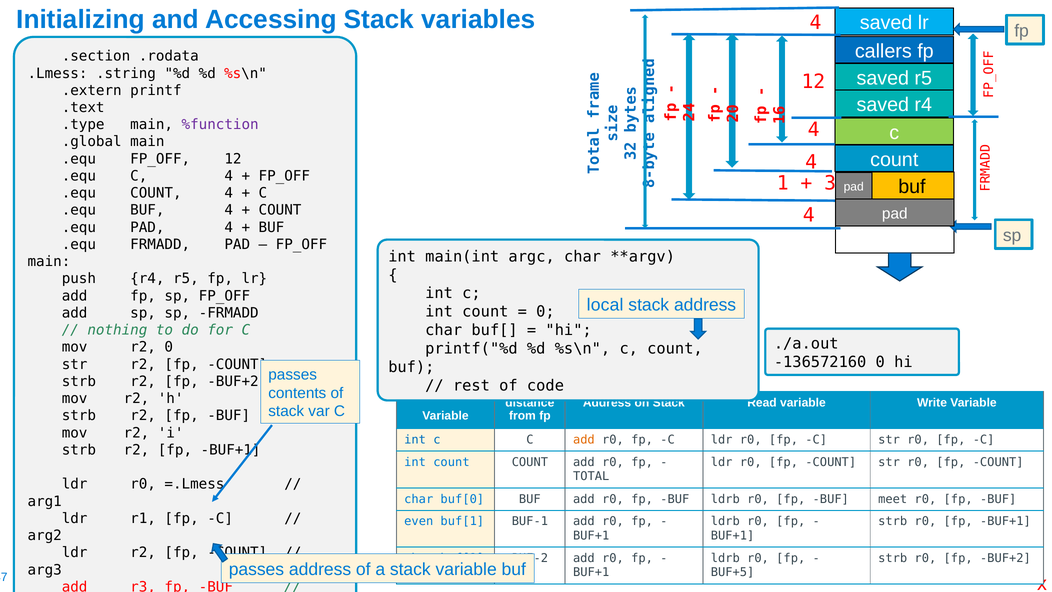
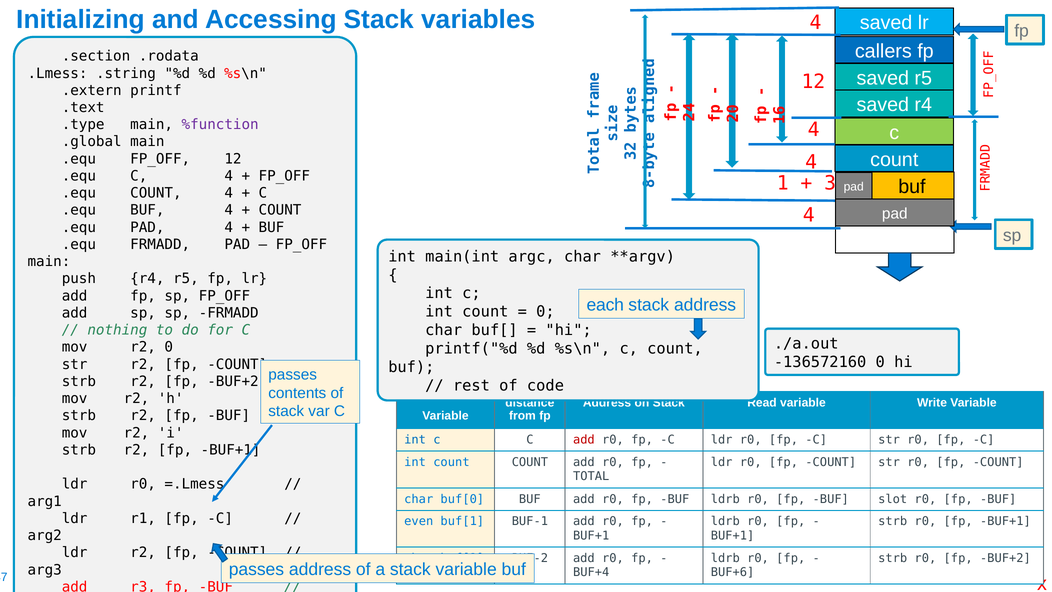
local: local -> each (605, 305)
add colour: orange -> red (584, 440)
meet: meet -> slot (893, 499)
BUF+1: BUF+1 -> BUF+4 (591, 572)
BUF+5: BUF+5 -> BUF+6 (733, 572)
